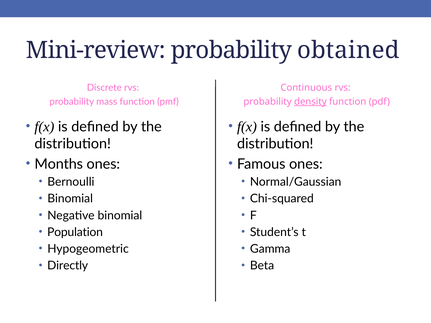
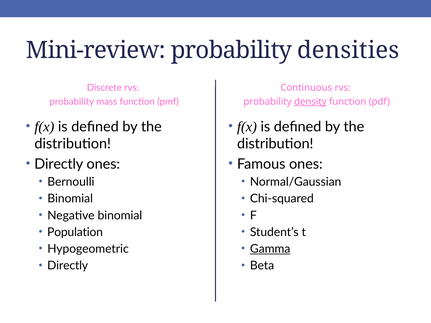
obtained: obtained -> densities (348, 50)
Months: Months -> Directly (59, 164)
Gamma underline: none -> present (270, 249)
